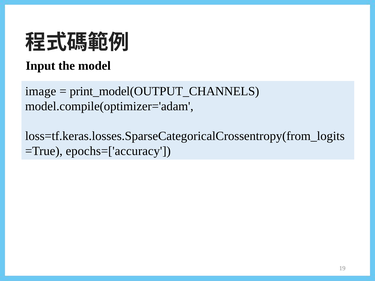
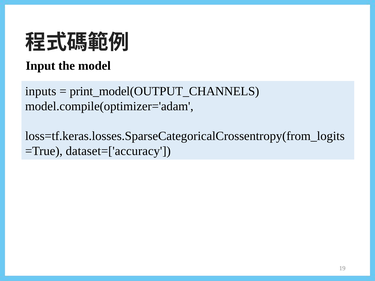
image: image -> inputs (41, 91)
epochs=['accuracy: epochs=['accuracy -> dataset=['accuracy (118, 151)
